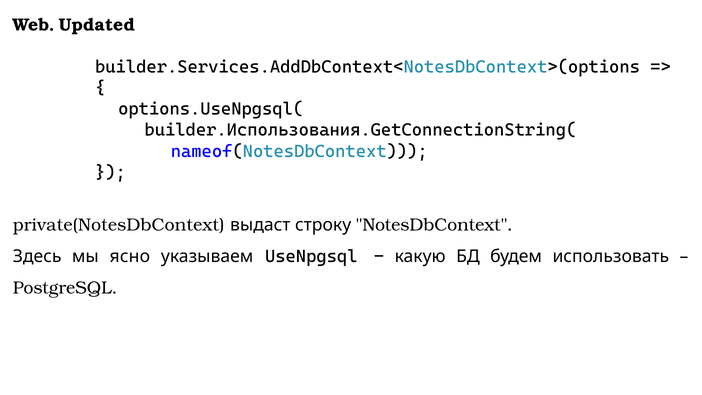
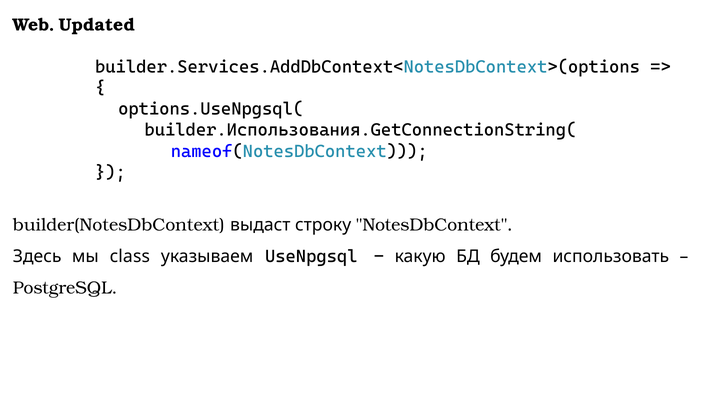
private(NotesDbContext: private(NotesDbContext -> builder(NotesDbContext (119, 225)
ясно: ясно -> class (130, 257)
